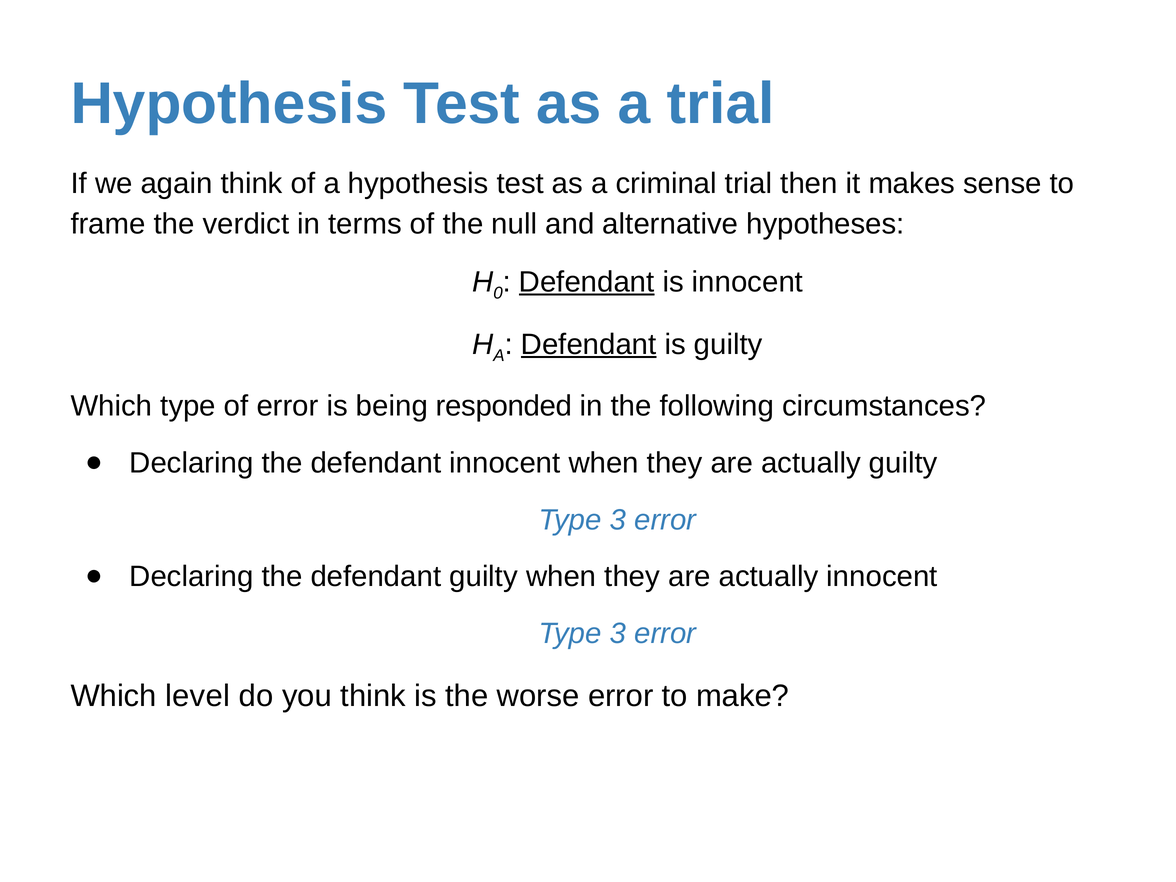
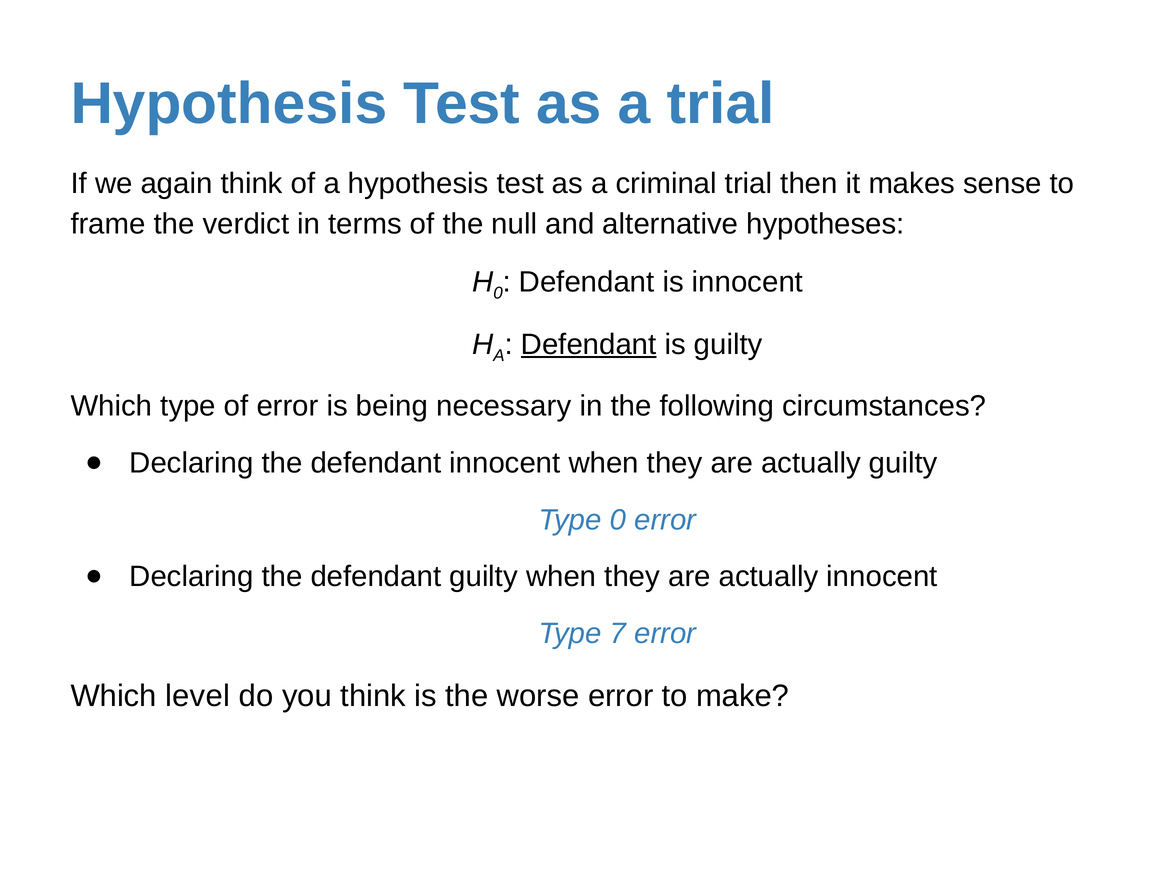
Defendant underline: present -> none (587, 282)
responded: responded -> necessary (504, 406)
3: 3 -> 0 (618, 520)
3: 3 -> 7 (618, 634)
